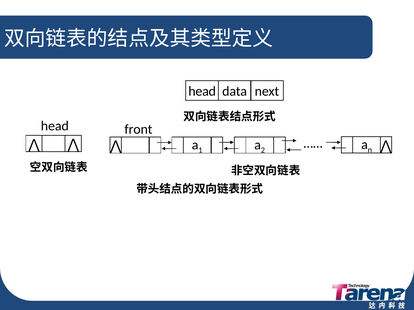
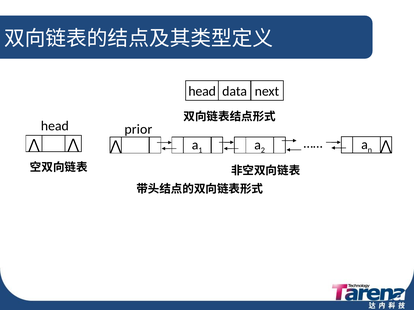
front: front -> prior (138, 130)
